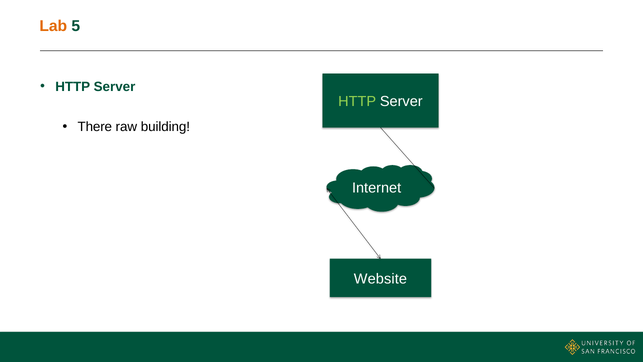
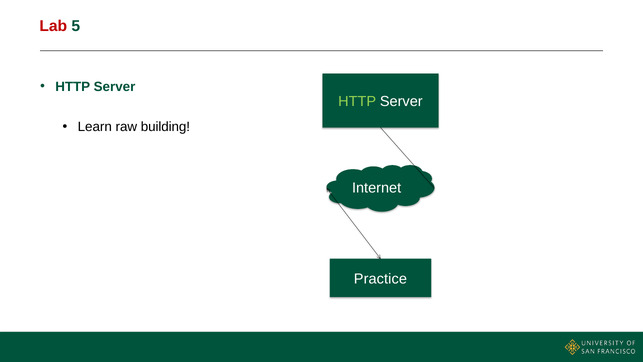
Lab colour: orange -> red (53, 26)
There: There -> Learn (95, 127)
Website: Website -> Practice (380, 279)
